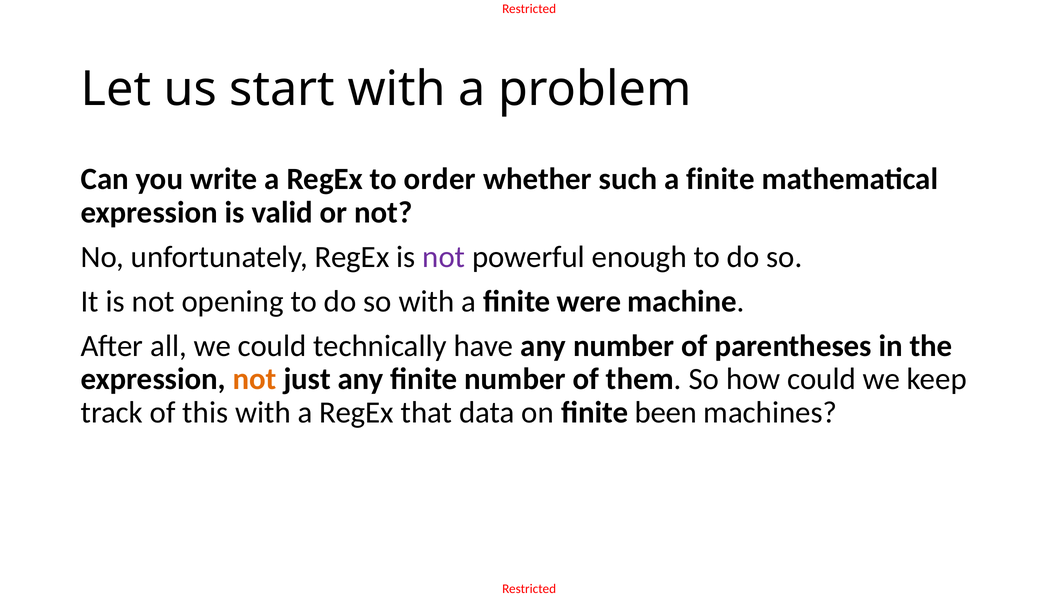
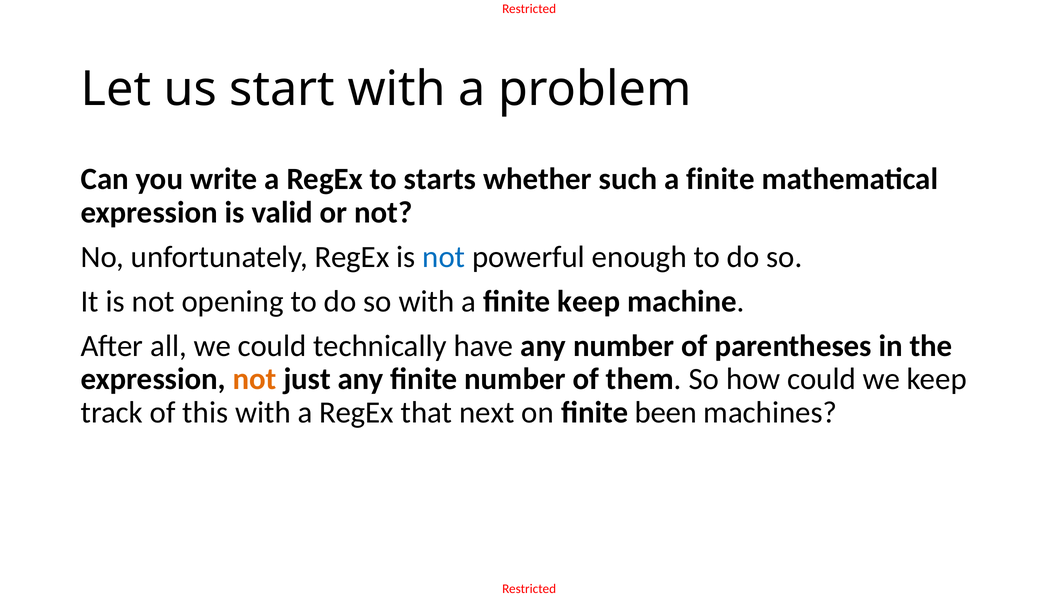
order: order -> starts (440, 179)
not colour: purple -> blue (444, 257)
finite were: were -> keep (589, 301)
data: data -> next (487, 412)
